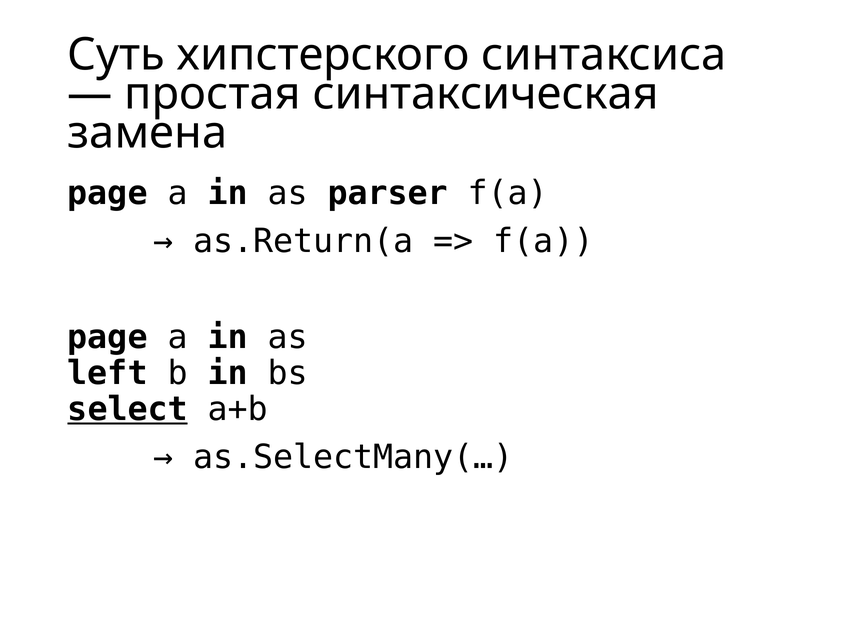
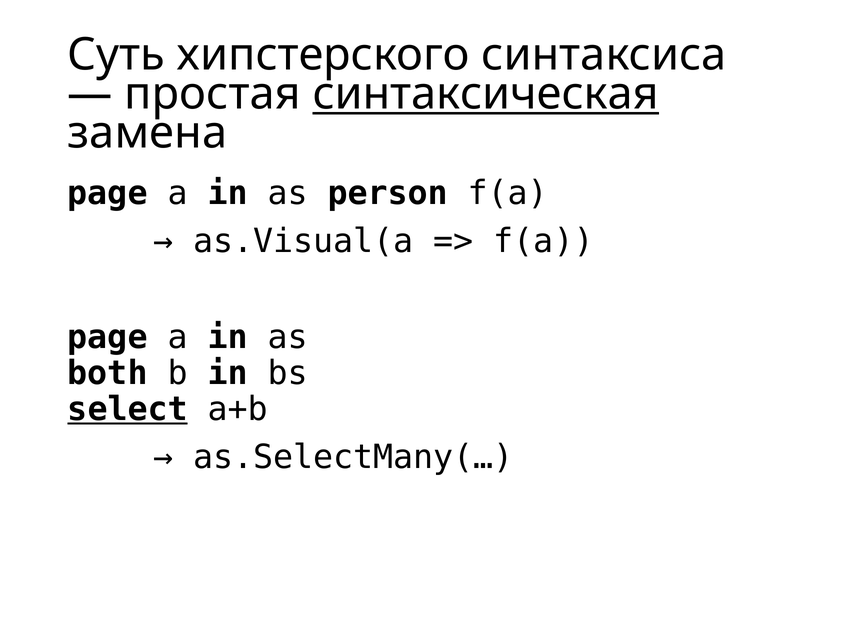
синтаксическая underline: none -> present (486, 94)
parser: parser -> person (388, 193)
as.Return(a: as.Return(a -> as.Visual(a (303, 241)
left: left -> both (108, 373)
